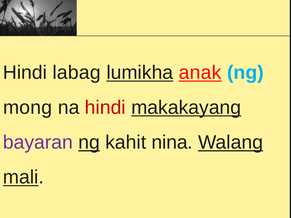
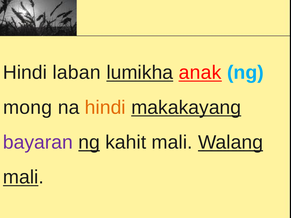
labag: labag -> laban (77, 73)
hindi colour: red -> orange (105, 108)
kahit nina: nina -> mali (172, 142)
